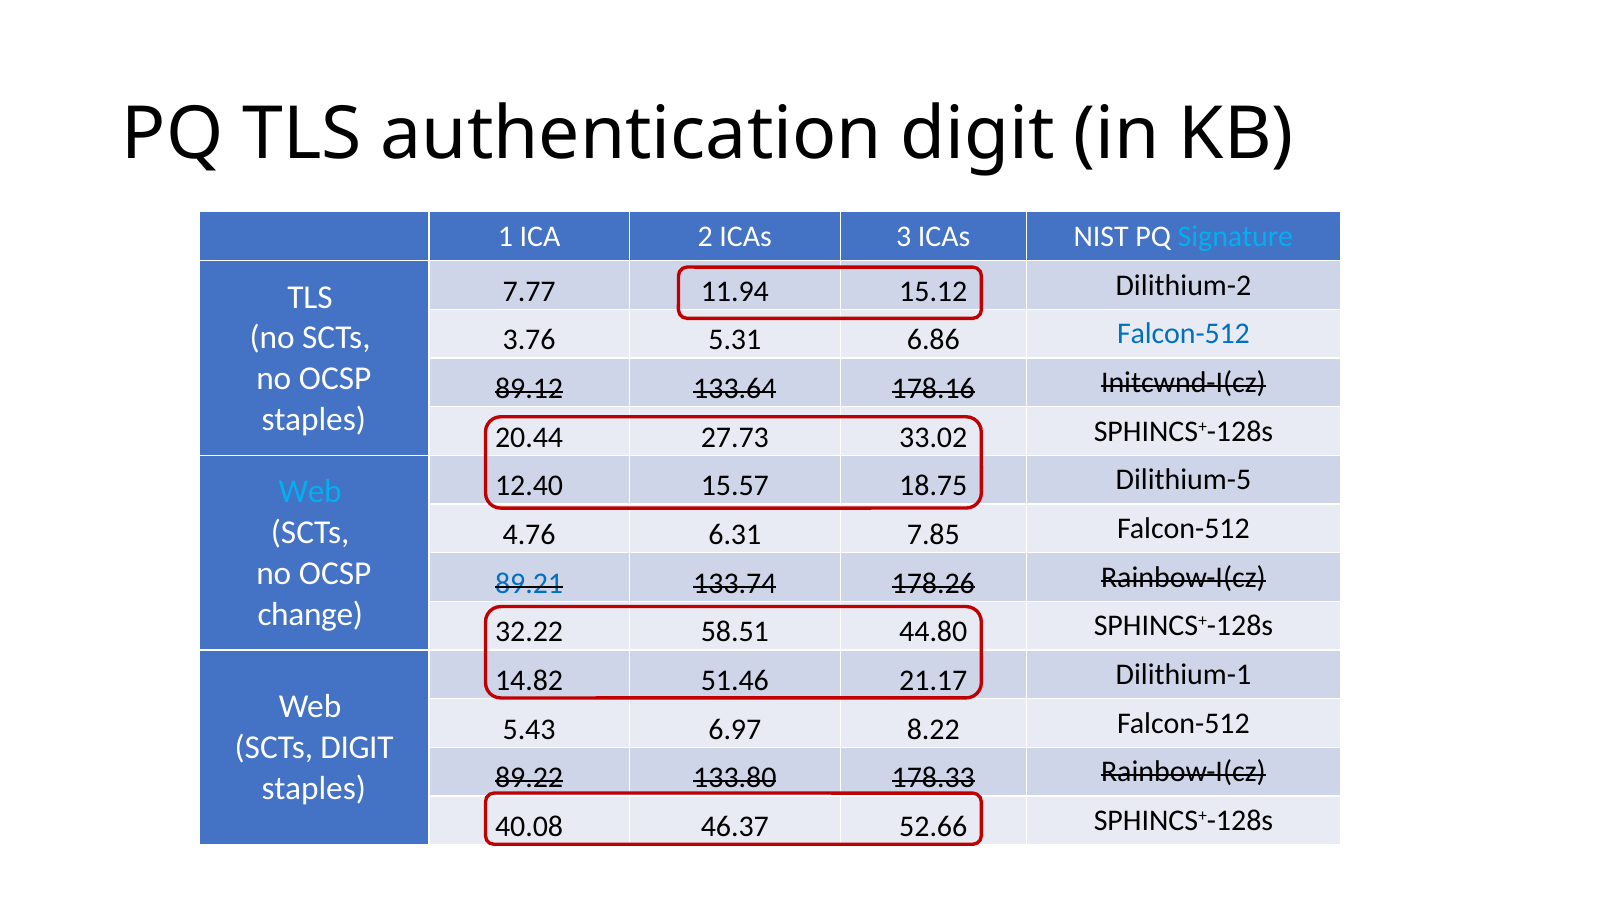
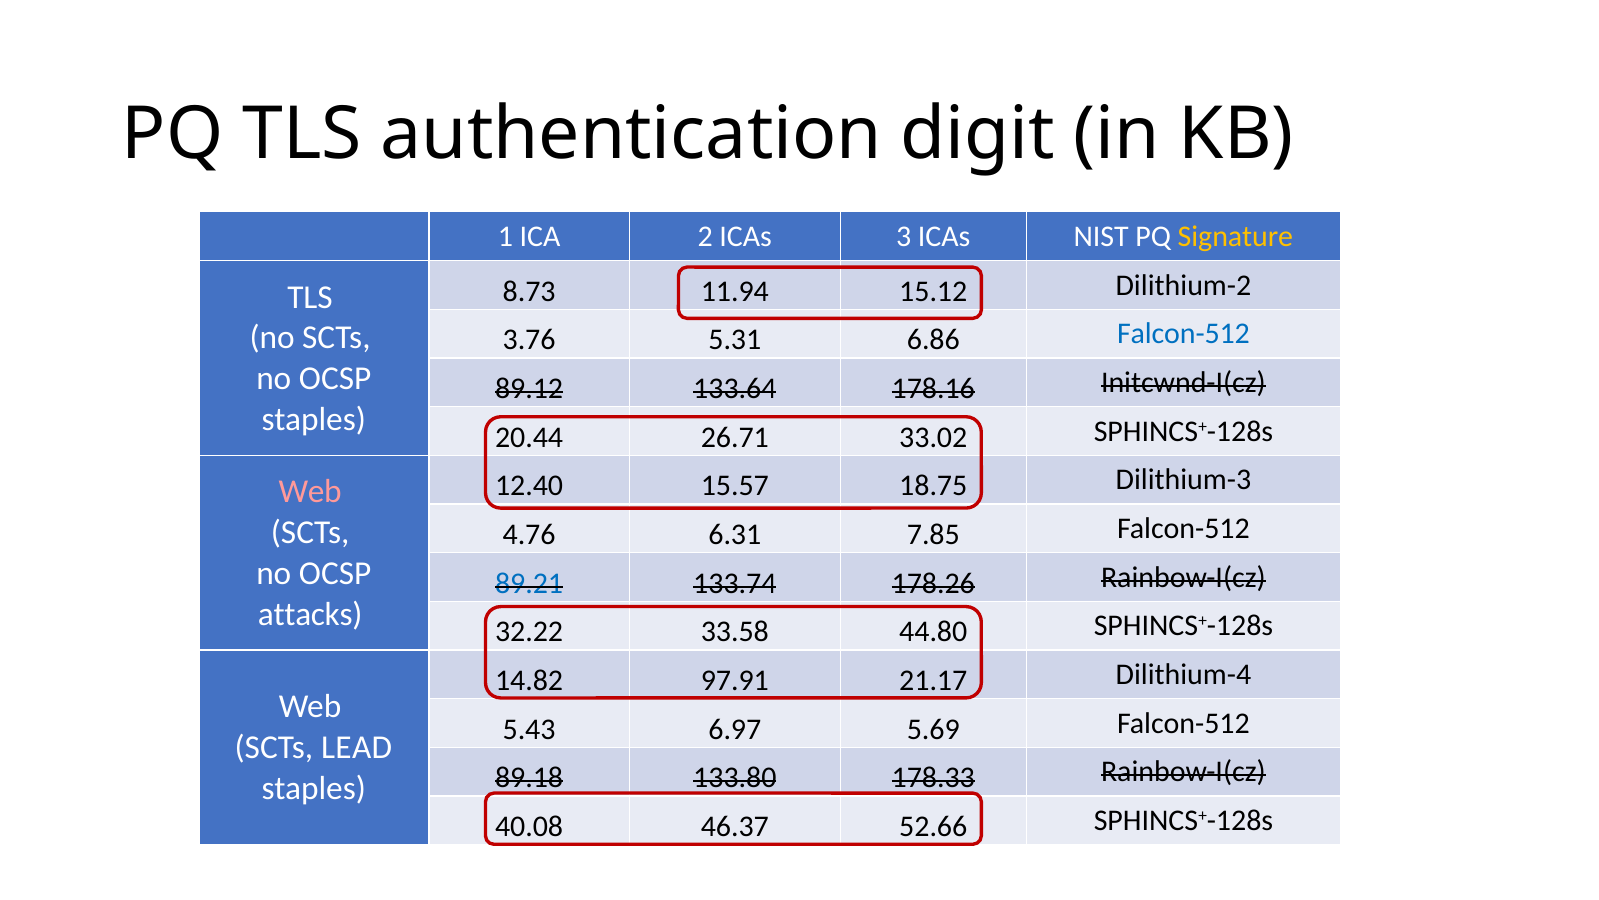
Signature colour: light blue -> yellow (1235, 236)
7.77: 7.77 -> 8.73 (529, 291)
27.73: 27.73 -> 26.71 (735, 437)
Dilithium-5: Dilithium-5 -> Dilithium-3 (1183, 480)
Web colour: light blue -> pink (310, 491)
change: change -> attacks (310, 614)
58.51: 58.51 -> 33.58 (735, 632)
51.46: 51.46 -> 97.91 (735, 680)
Dilithium-1: Dilithium-1 -> Dilithium-4 (1183, 674)
8.22: 8.22 -> 5.69 (933, 729)
SCTs DIGIT: DIGIT -> LEAD (357, 747)
89.22: 89.22 -> 89.18 (529, 777)
